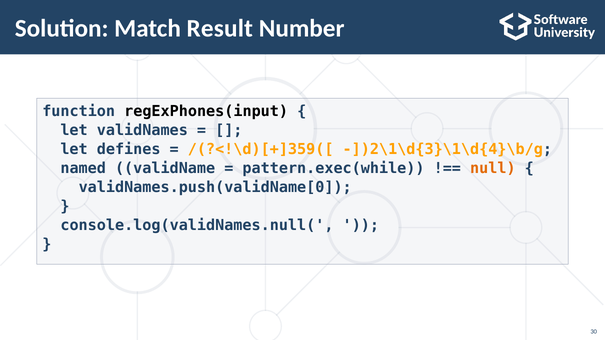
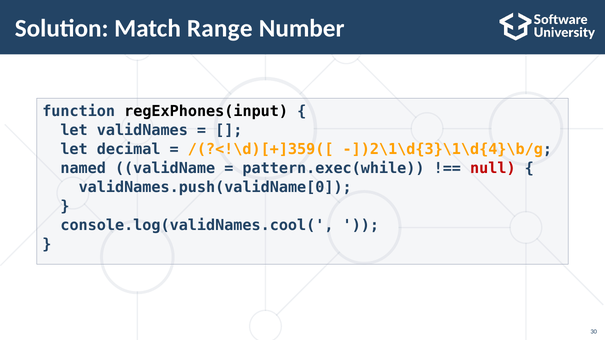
Result: Result -> Range (220, 29)
defines: defines -> decimal (129, 149)
null colour: orange -> red (493, 168)
console.log(validNames.null(: console.log(validNames.null( -> console.log(validNames.cool( (197, 225)
